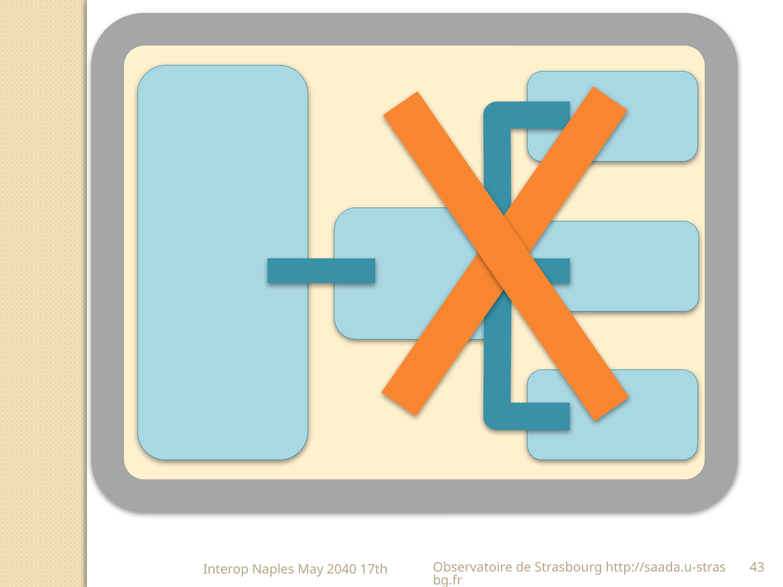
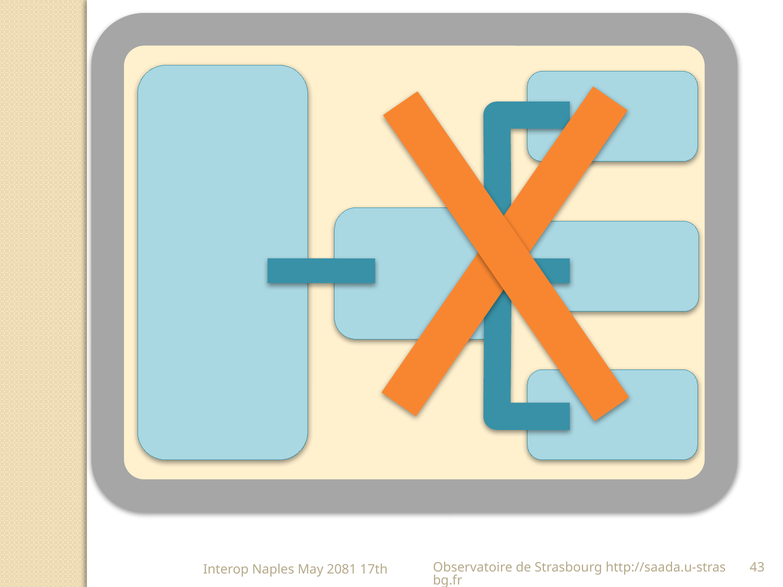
2040: 2040 -> 2081 (342, 570)
